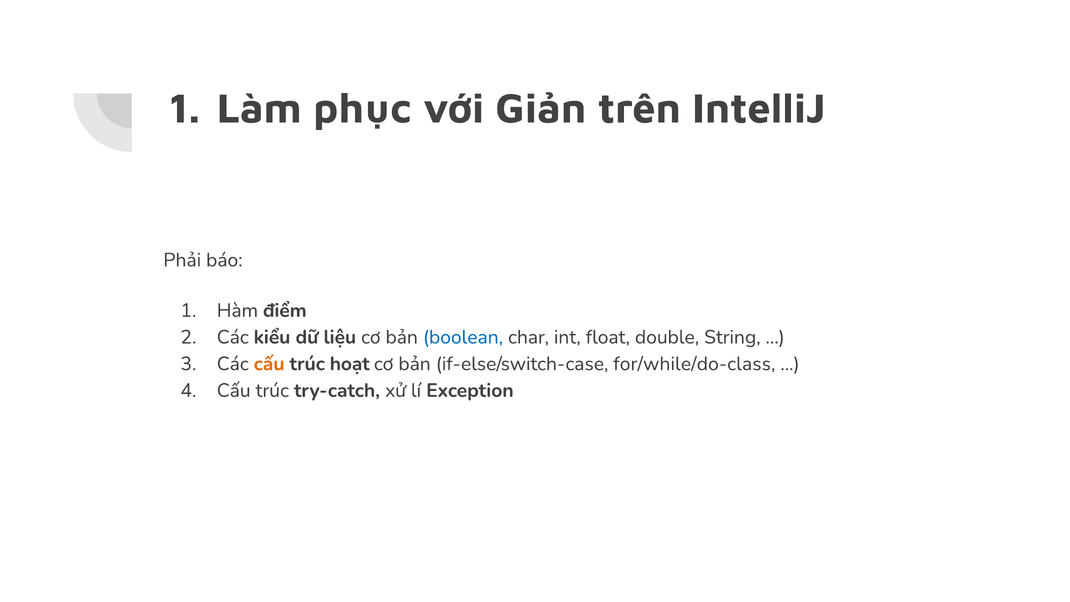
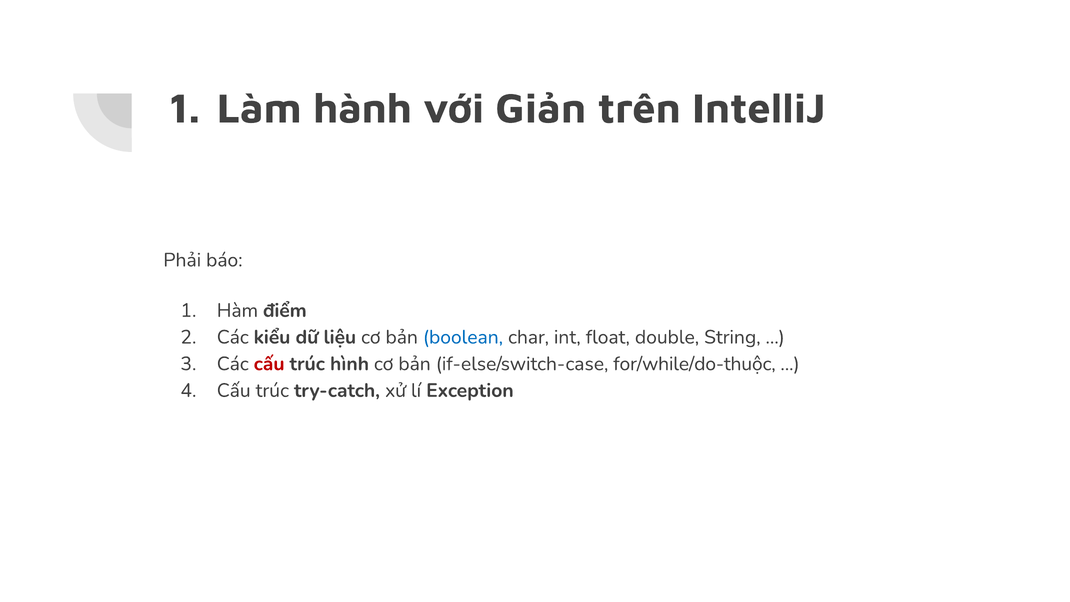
phục: phục -> hành (363, 109)
cấu colour: orange -> red (269, 364)
hoạt: hoạt -> hình (350, 364)
for/while/do-class: for/while/do-class -> for/while/do-thuộc (694, 364)
